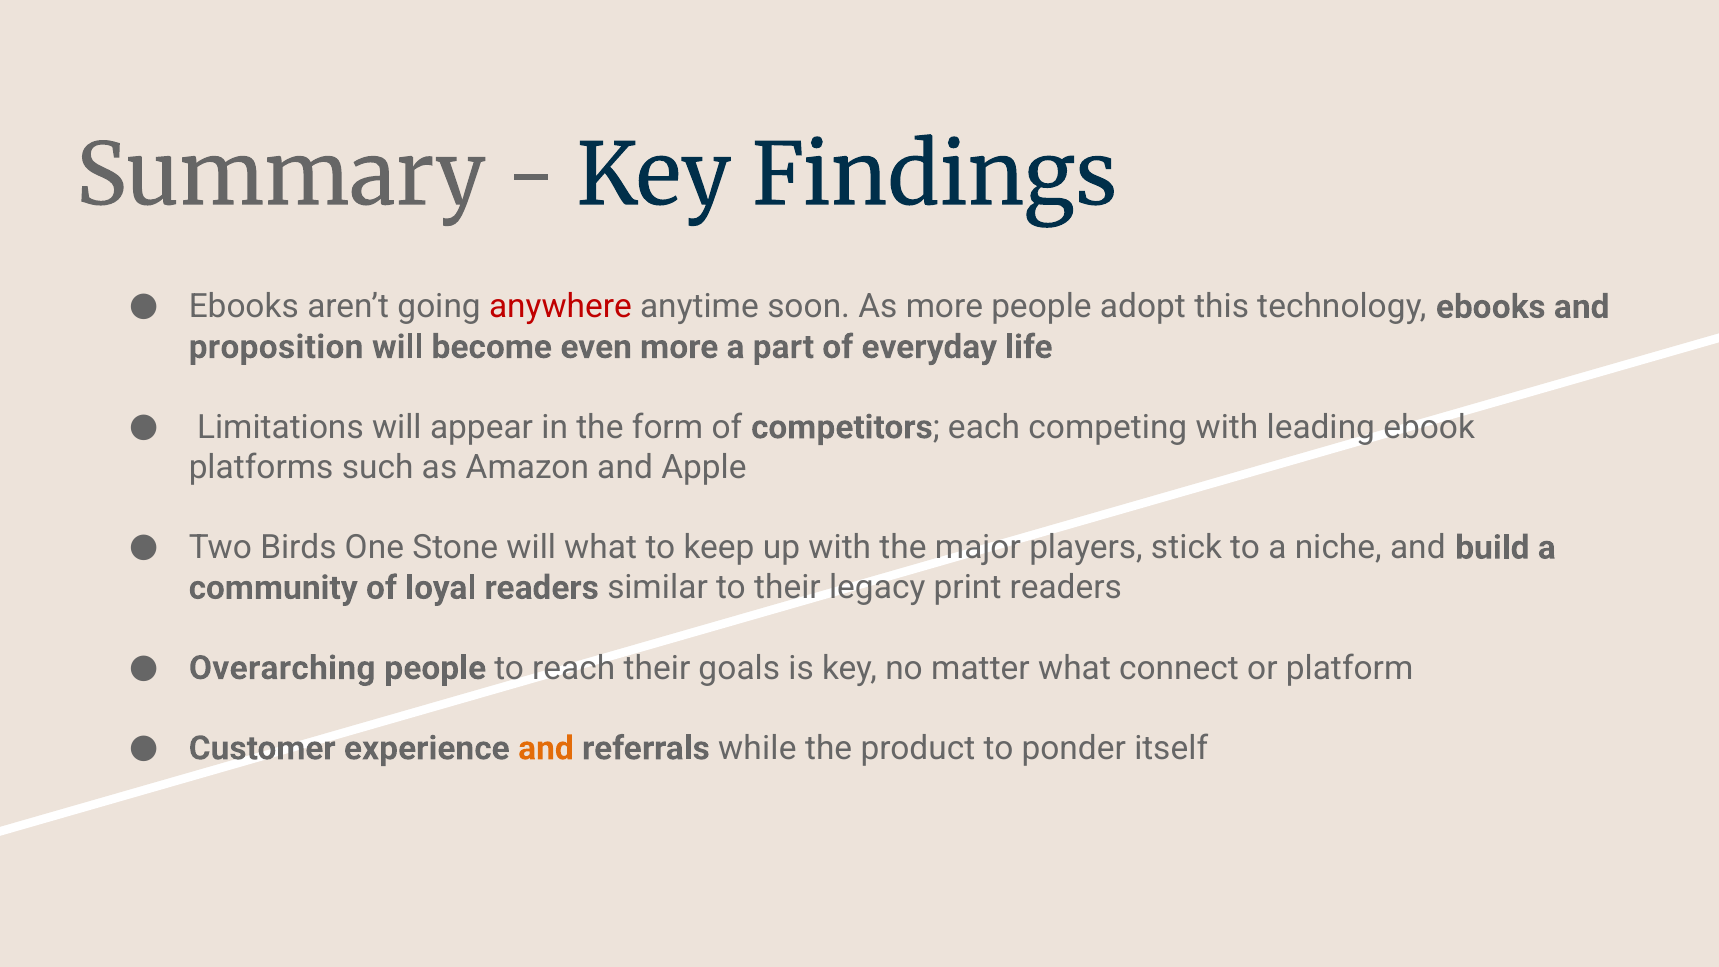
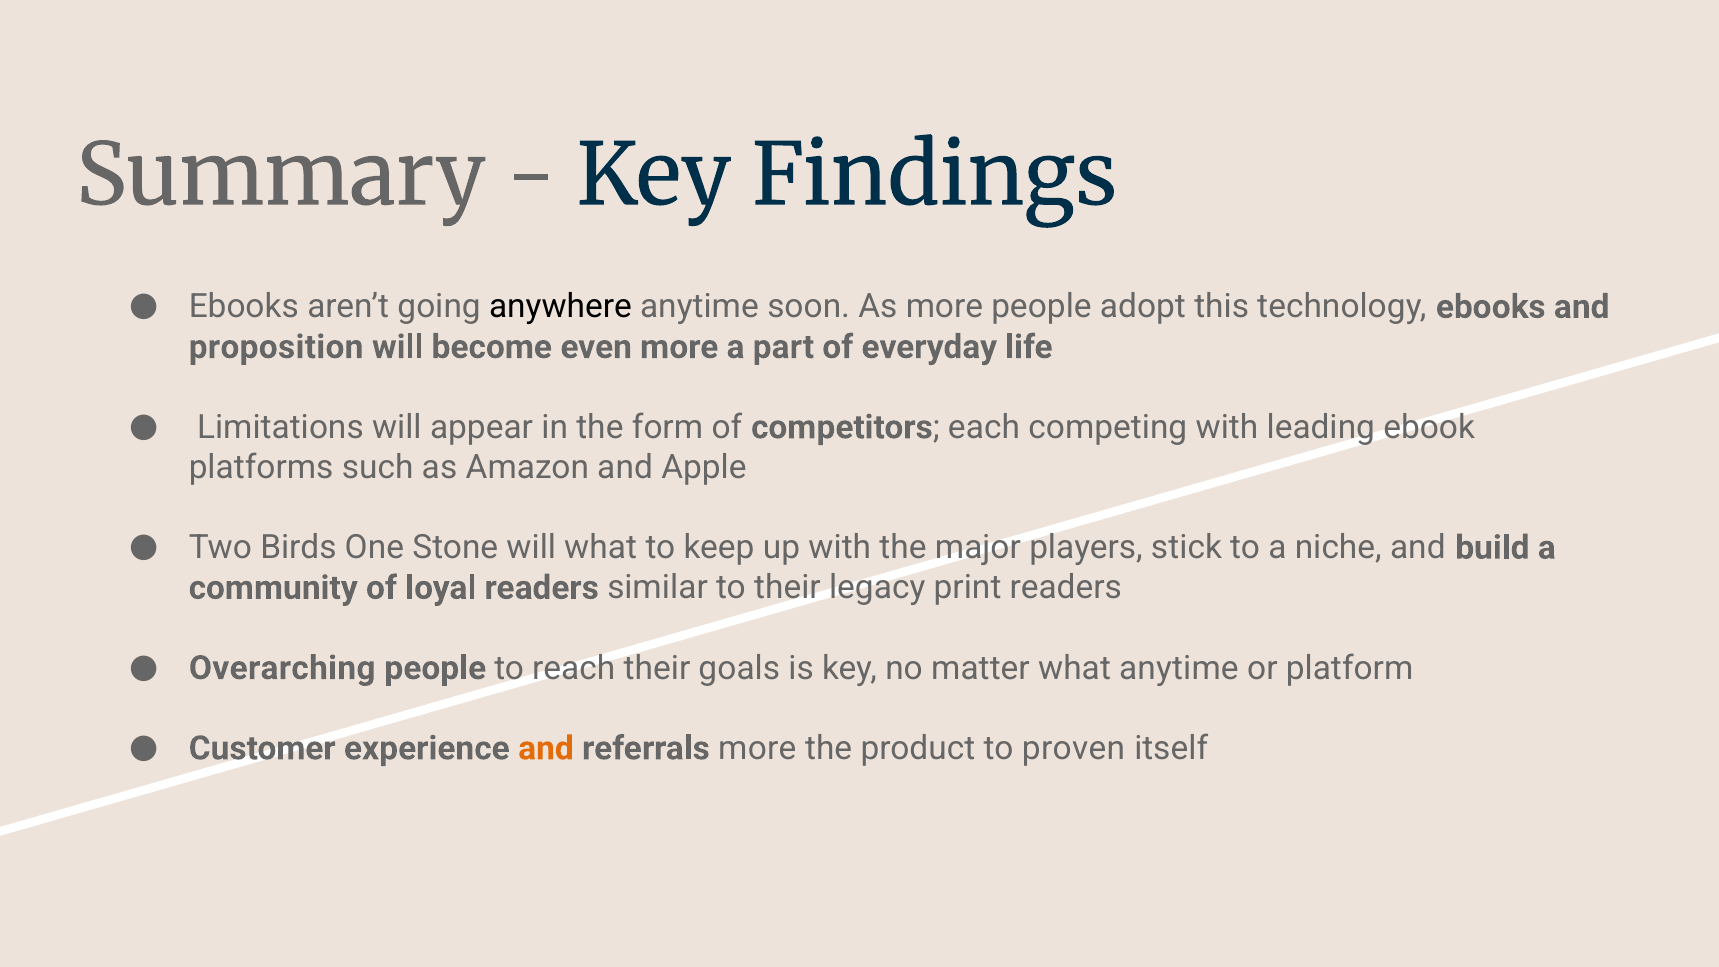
anywhere colour: red -> black (560, 307)
what connect: connect -> anytime (1179, 668)
referrals while: while -> more (757, 748)
ponder: ponder -> proven (1074, 748)
